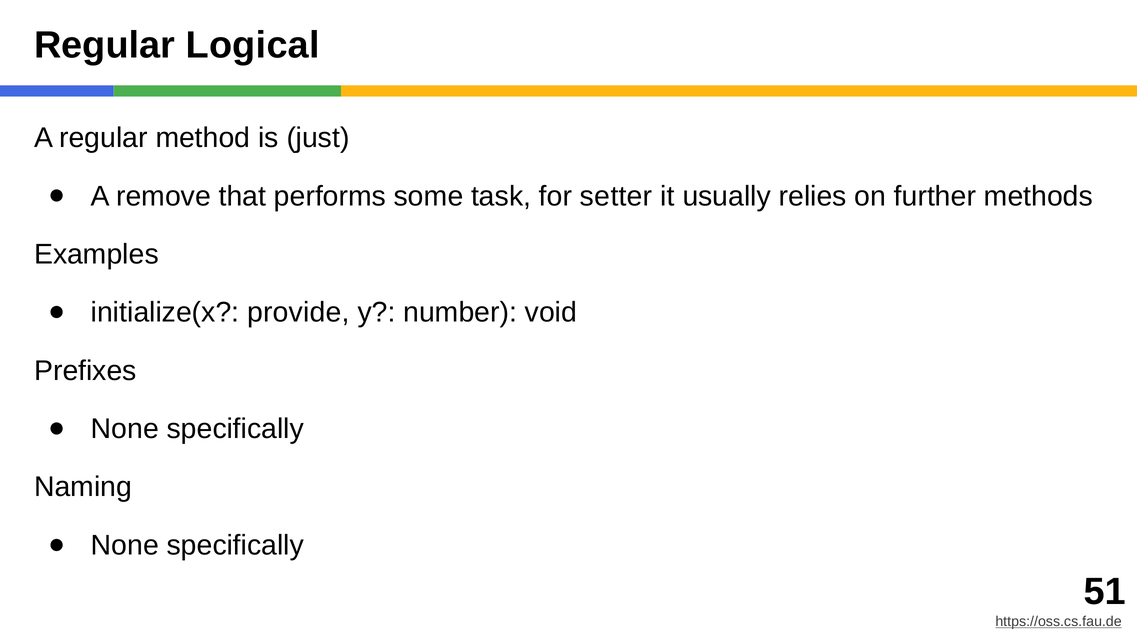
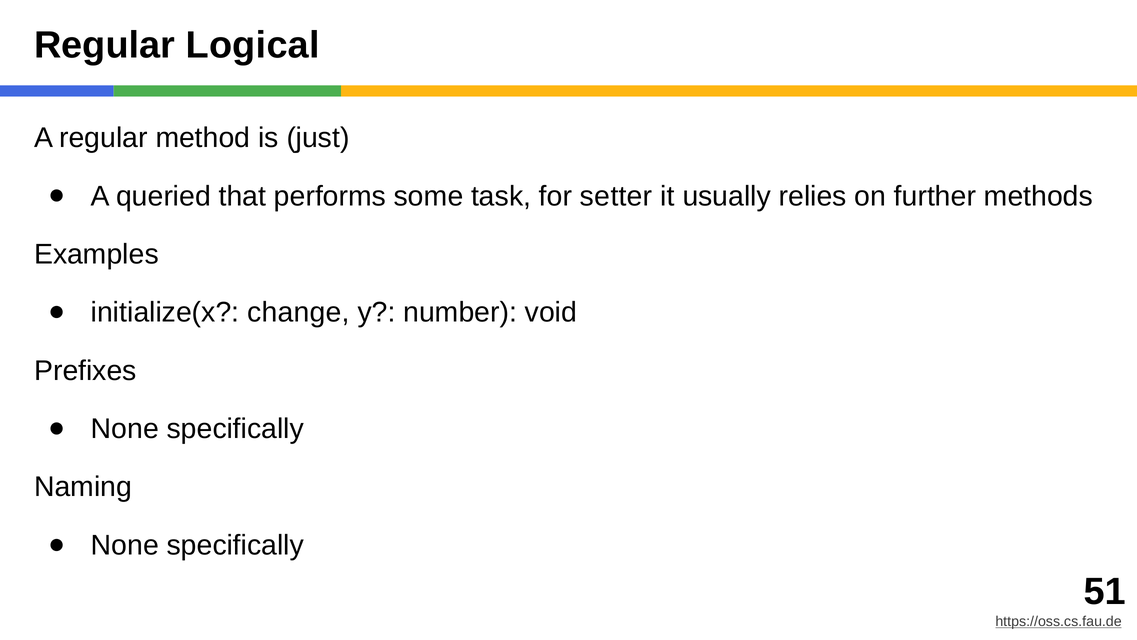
remove: remove -> queried (163, 196)
provide: provide -> change (298, 312)
